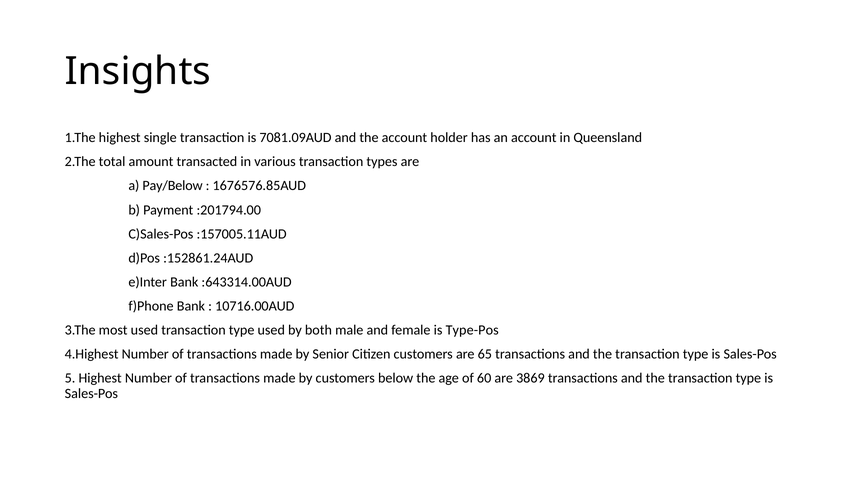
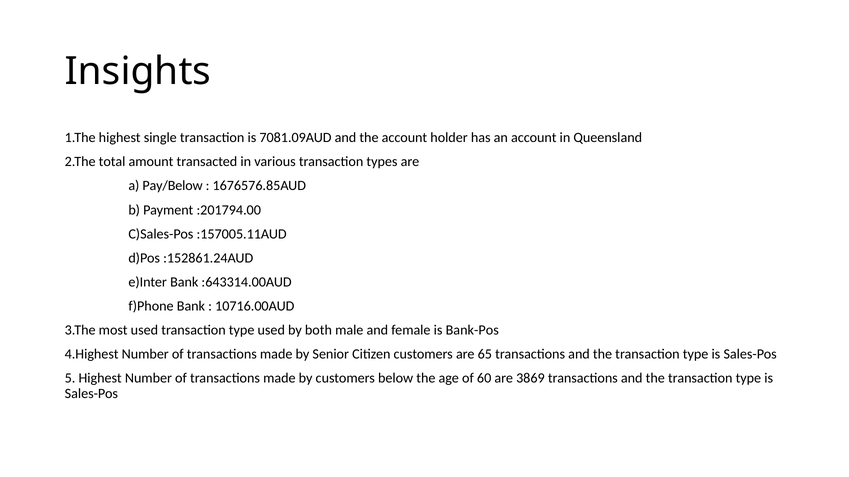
Type-Pos: Type-Pos -> Bank-Pos (472, 331)
